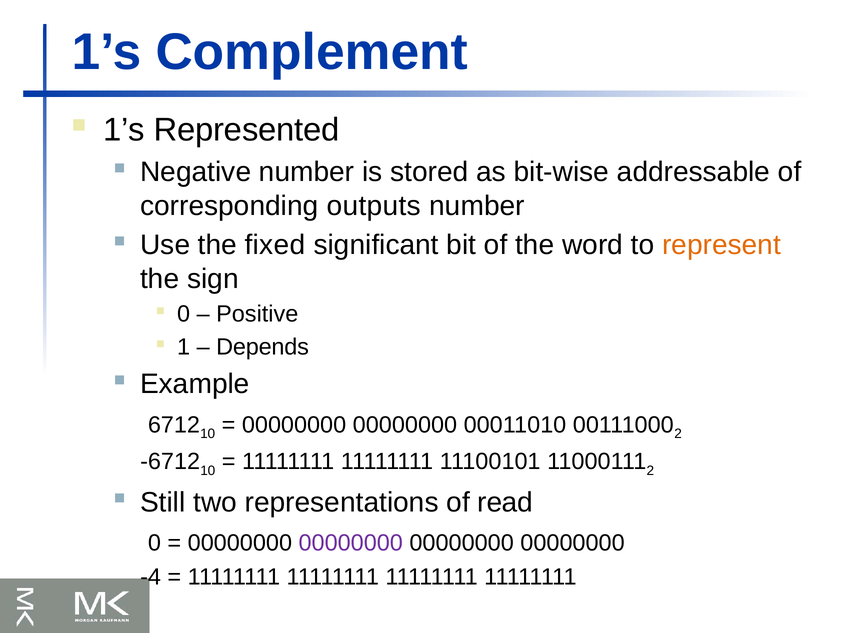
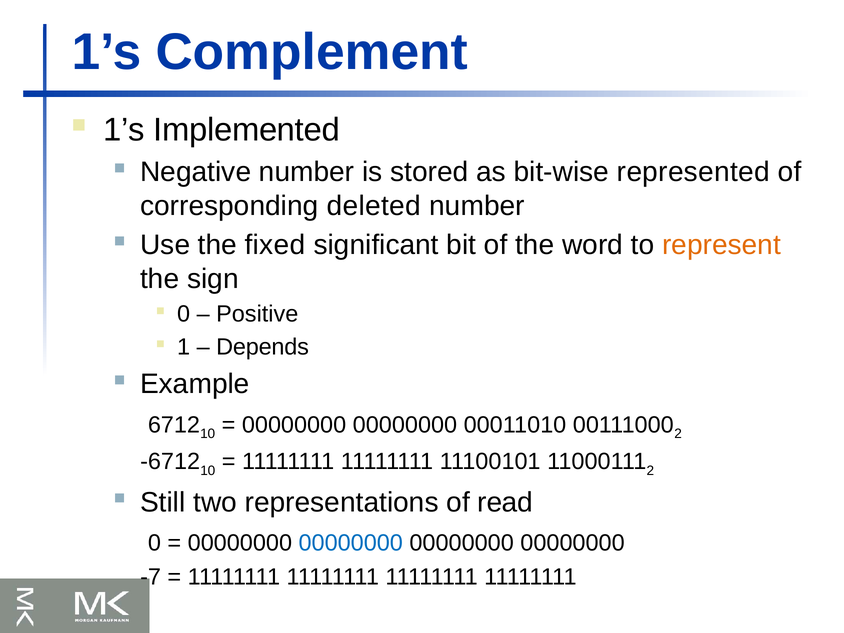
Represented: Represented -> Implemented (247, 130)
addressable: addressable -> represented (693, 172)
outputs: outputs -> deleted (374, 206)
00000000 colour: purple -> blue (351, 543)
-4: -4 -> -7 (151, 577)
